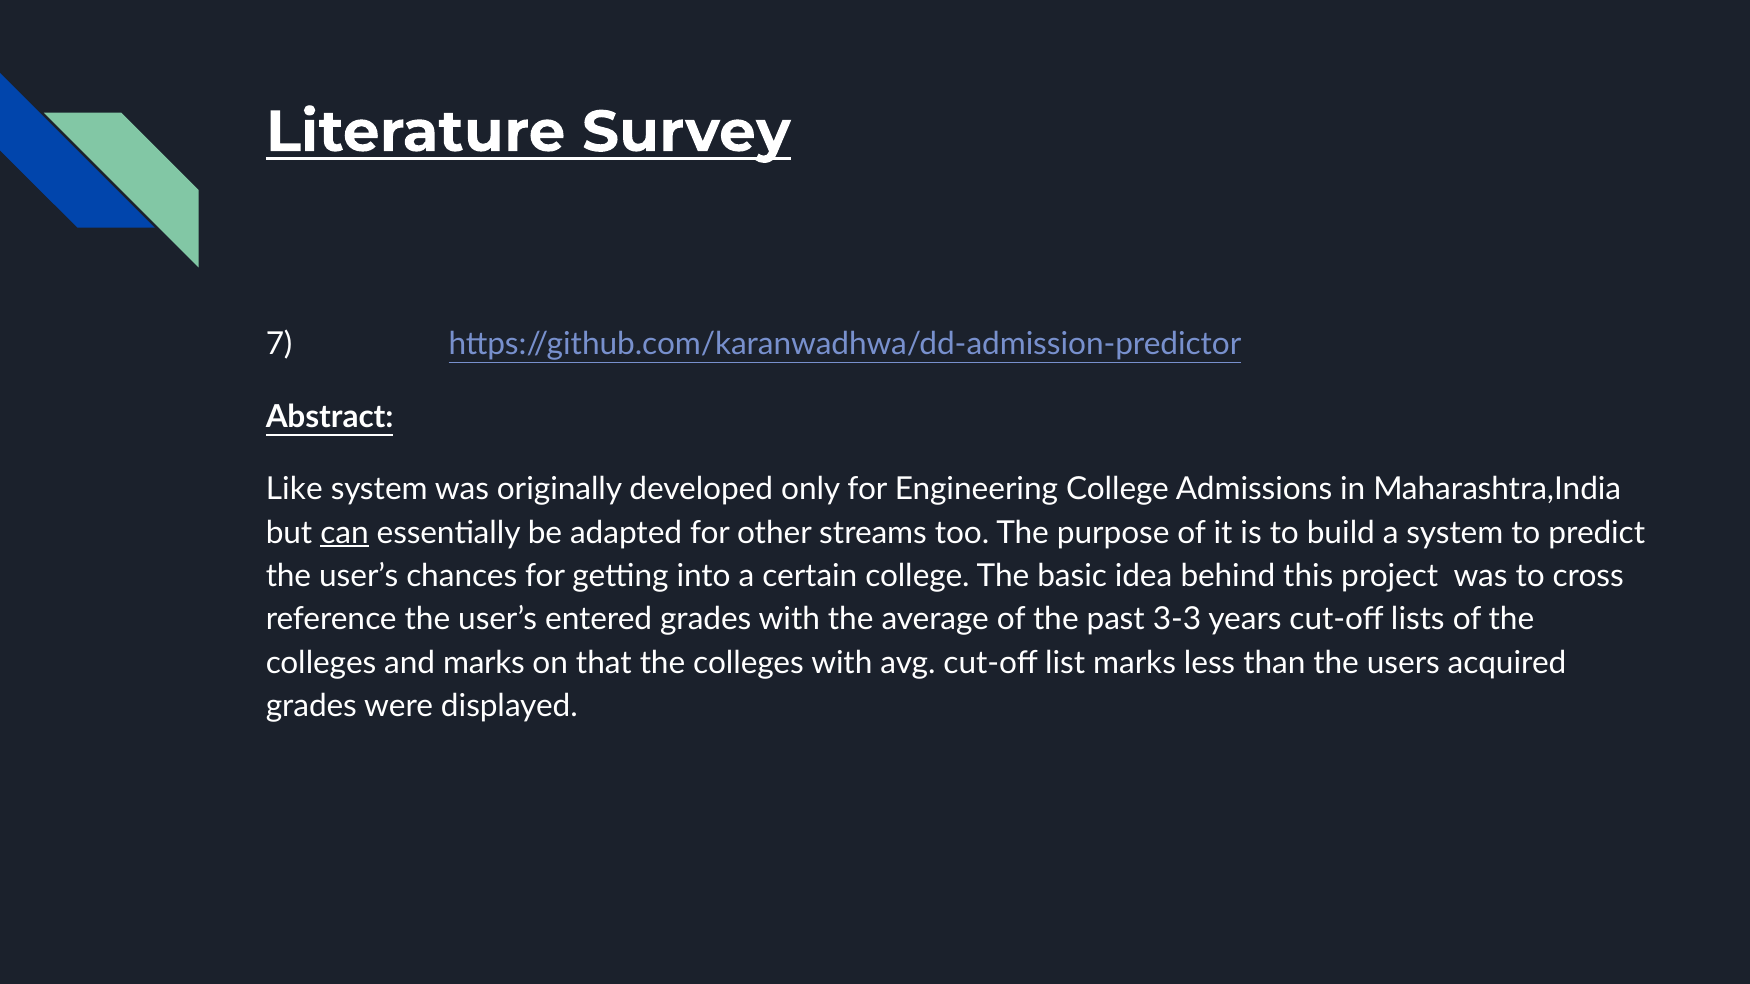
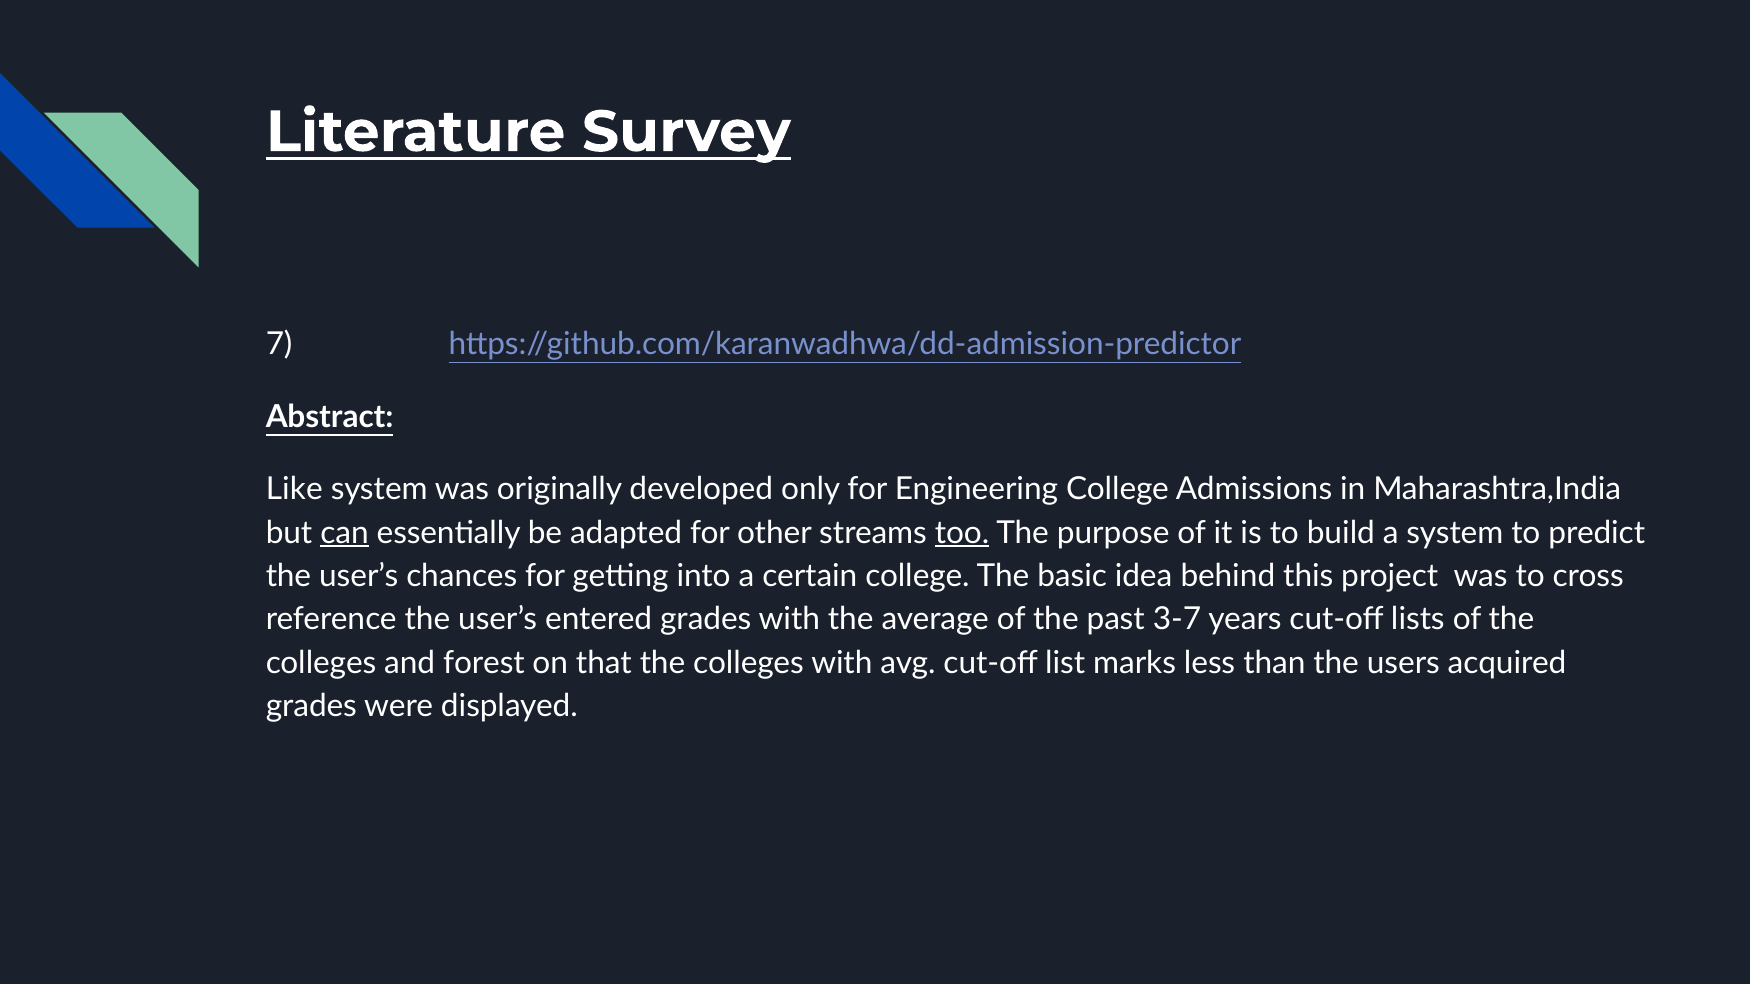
too underline: none -> present (962, 533)
3-3: 3-3 -> 3-7 (1177, 620)
and marks: marks -> forest (484, 663)
